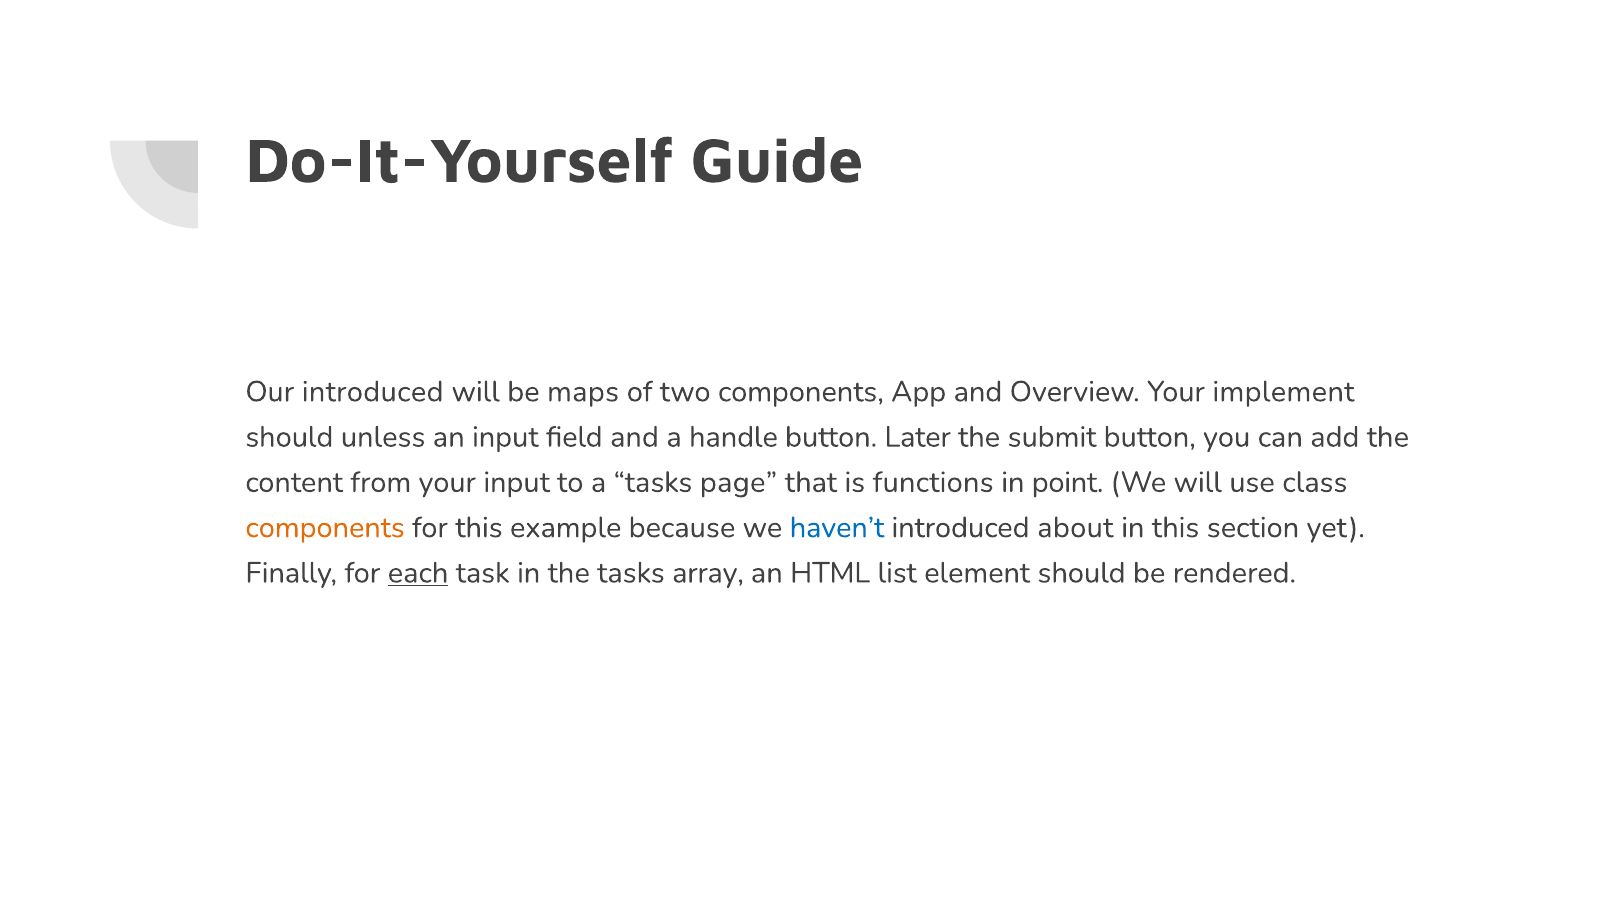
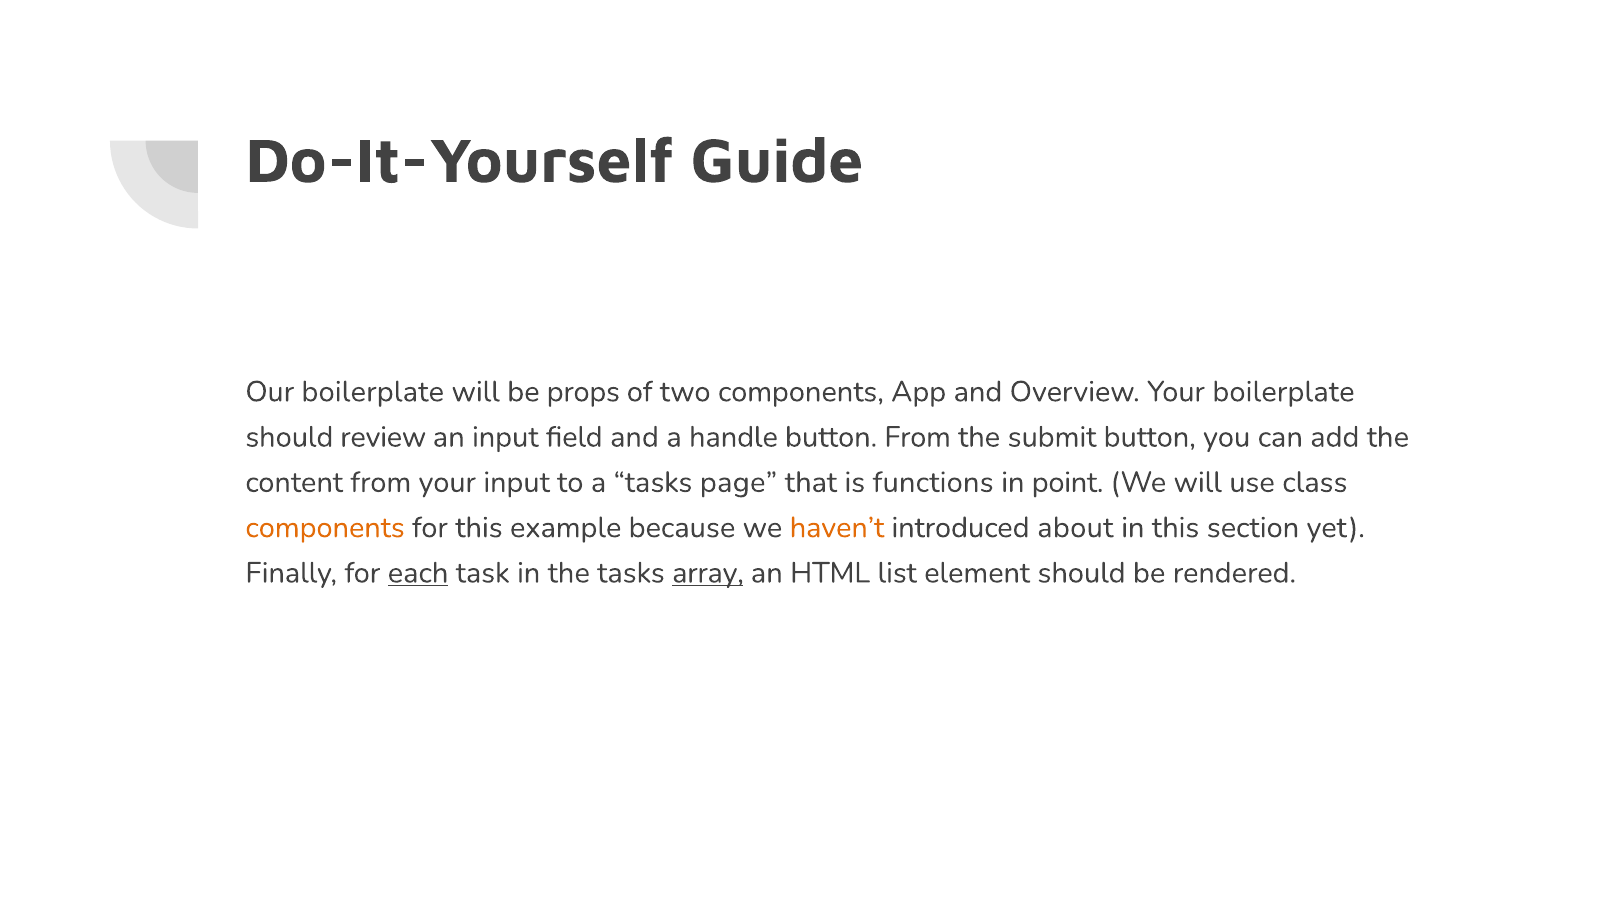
Our introduced: introduced -> boilerplate (373, 392)
maps: maps -> props (583, 392)
Your implement: implement -> boilerplate (1283, 392)
unless: unless -> review (383, 437)
button Later: Later -> From (918, 437)
haven’t colour: blue -> orange (837, 527)
array underline: none -> present (708, 573)
